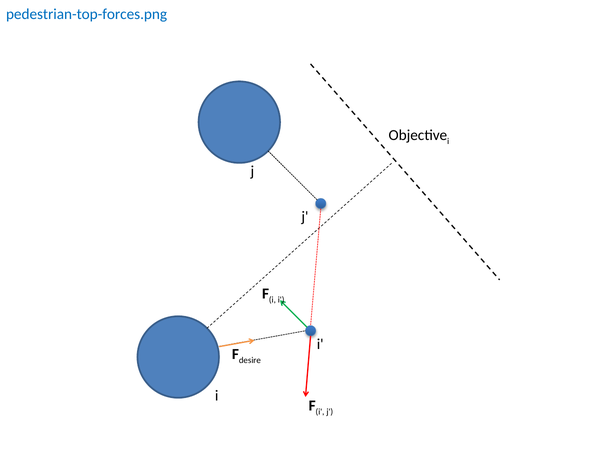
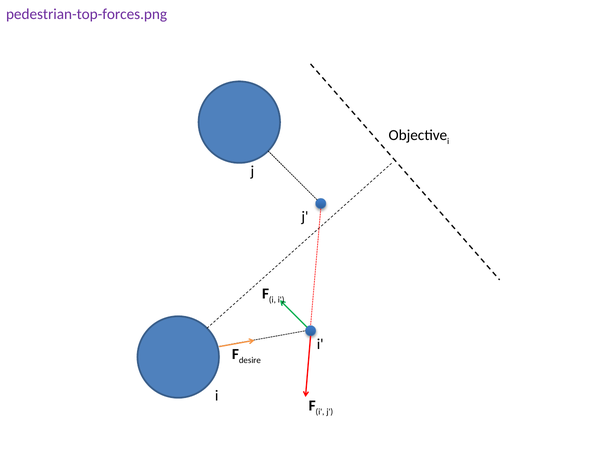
pedestrian-top-forces.png colour: blue -> purple (87, 14)
